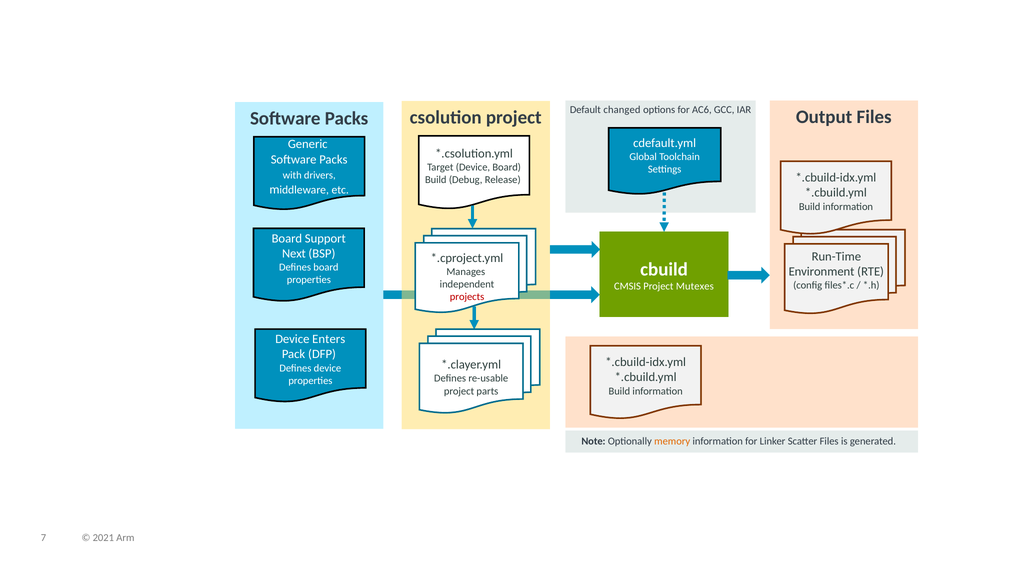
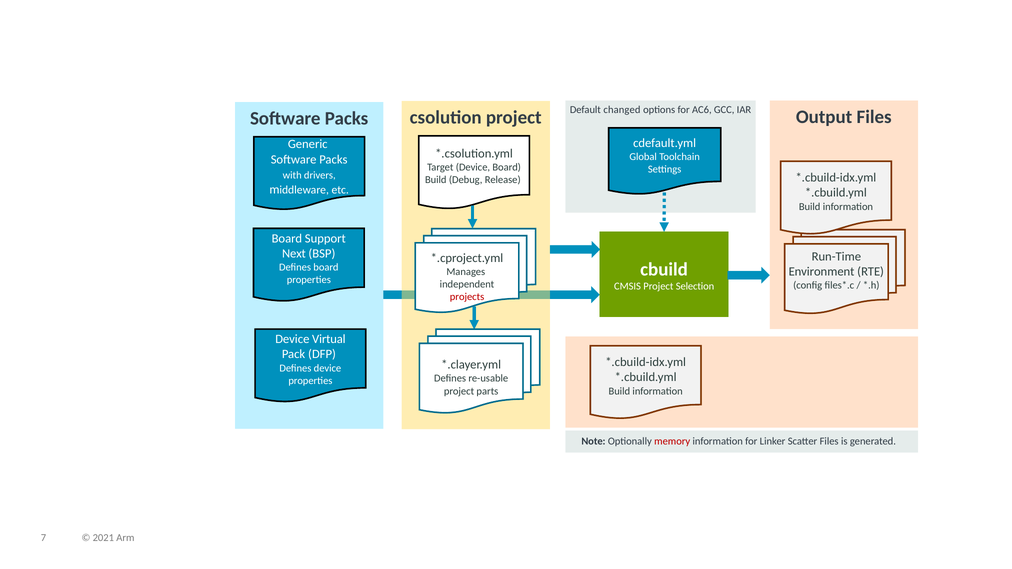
Mutexes: Mutexes -> Selection (695, 286)
Enters: Enters -> Virtual (329, 339)
memory colour: orange -> red (672, 442)
